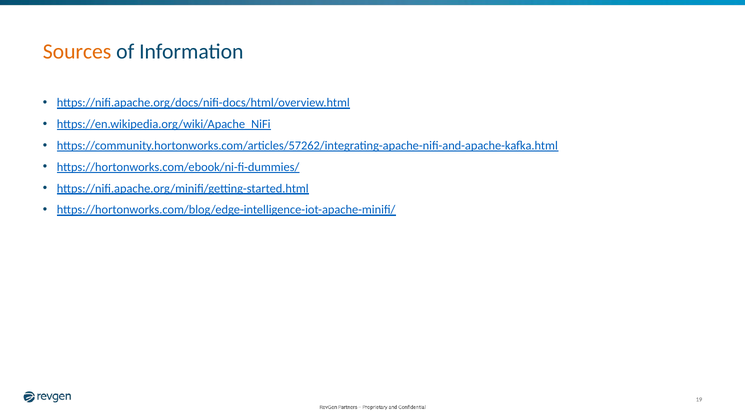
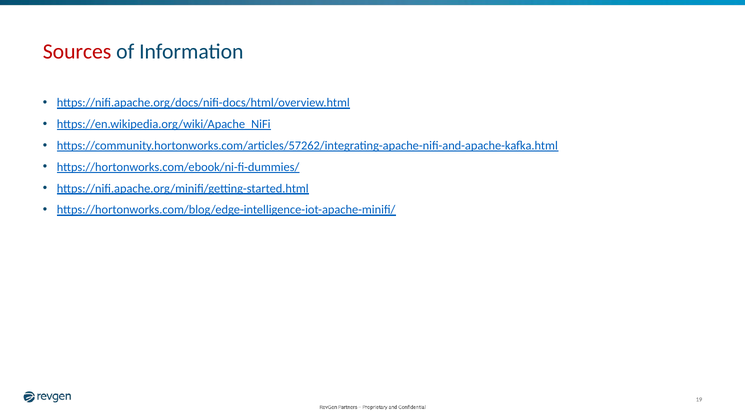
Sources colour: orange -> red (77, 52)
